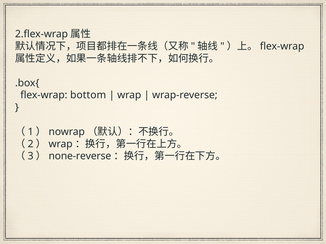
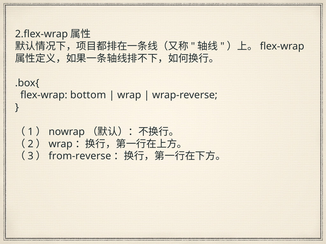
none-reverse: none-reverse -> from-reverse (80, 156)
